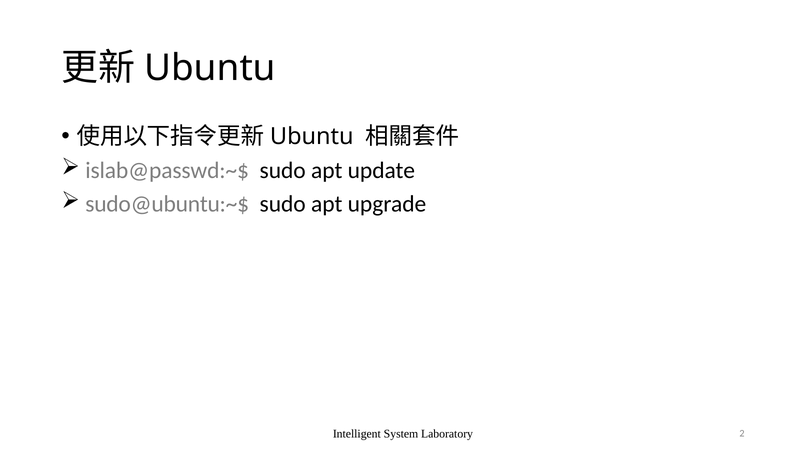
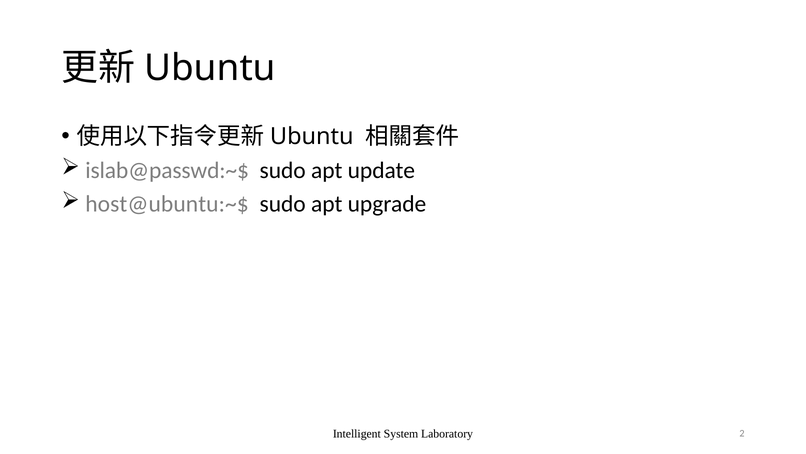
sudo@ubuntu:~$: sudo@ubuntu:~$ -> host@ubuntu:~$ (167, 204)
